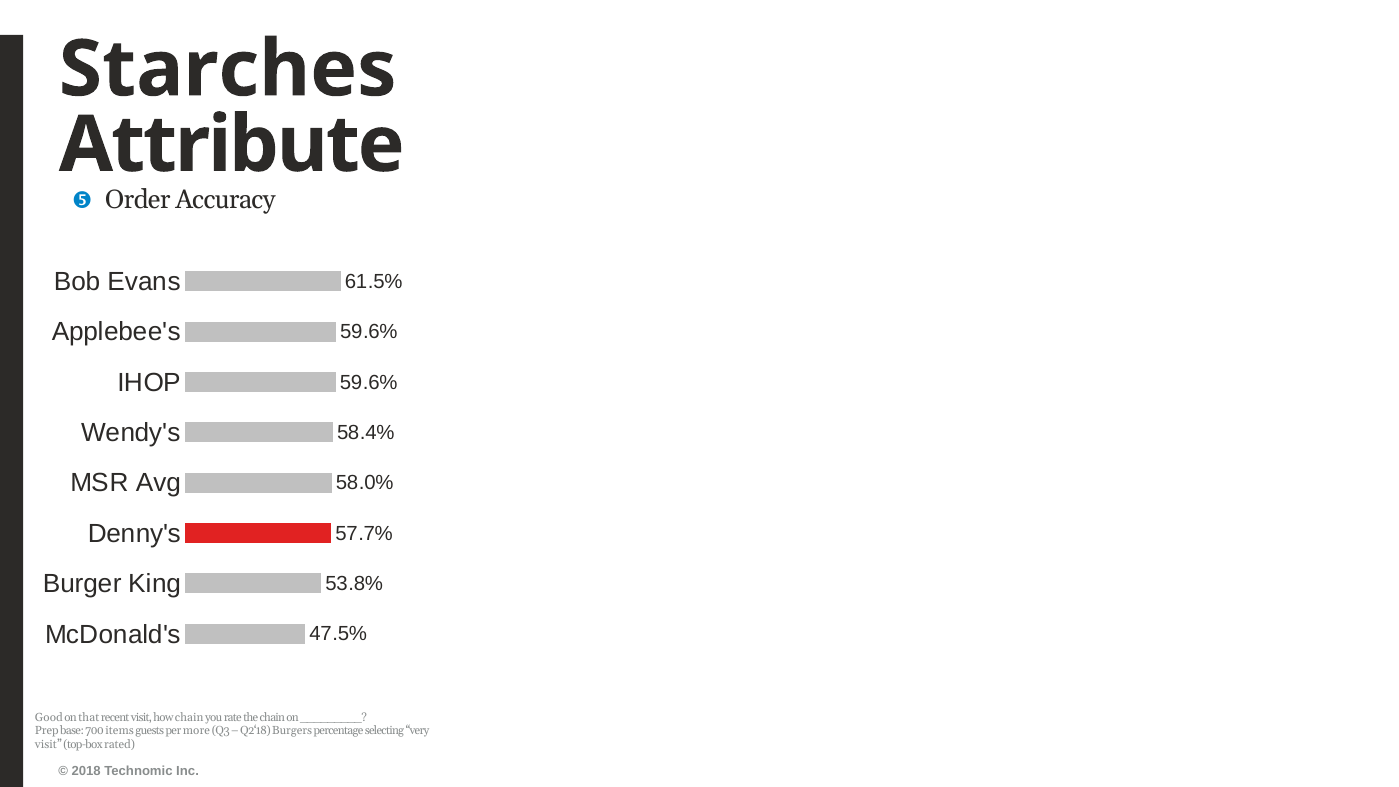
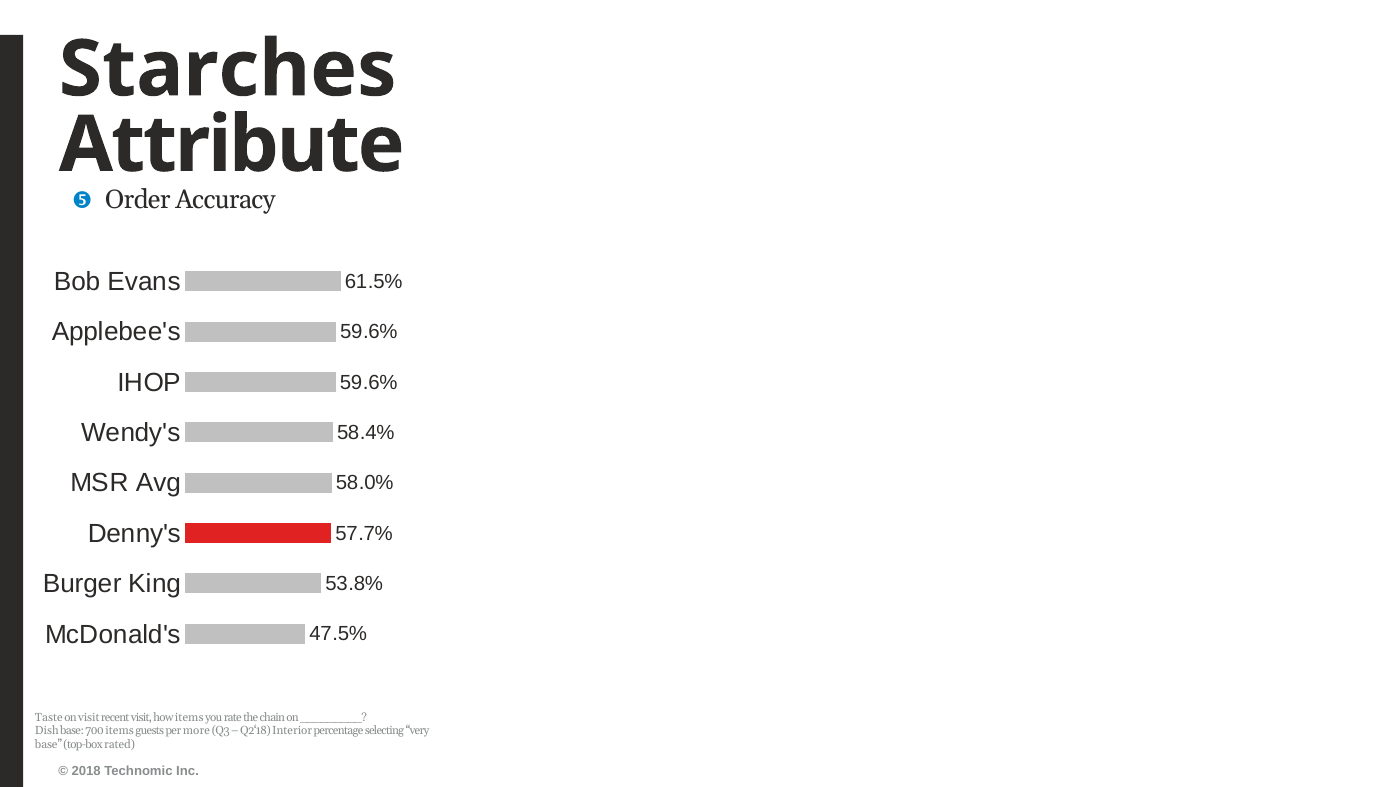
Good: Good -> Taste (49, 717)
on that: that -> visit (89, 717)
how chain: chain -> items (189, 717)
Prep: Prep -> Dish (47, 731)
Burgers: Burgers -> Interior (292, 731)
visit: visit -> base (49, 745)
